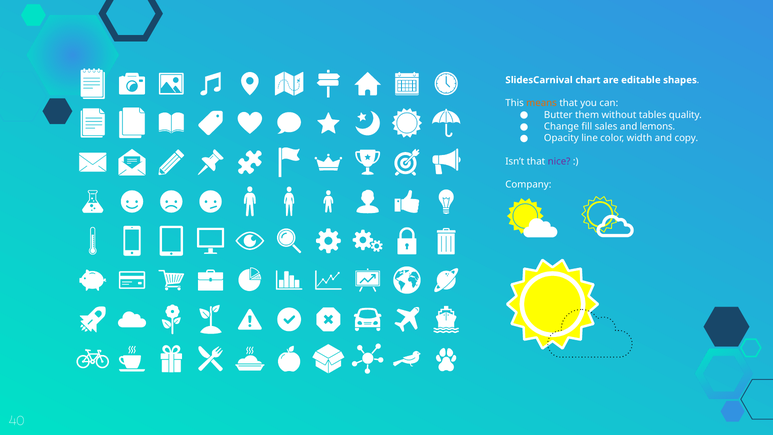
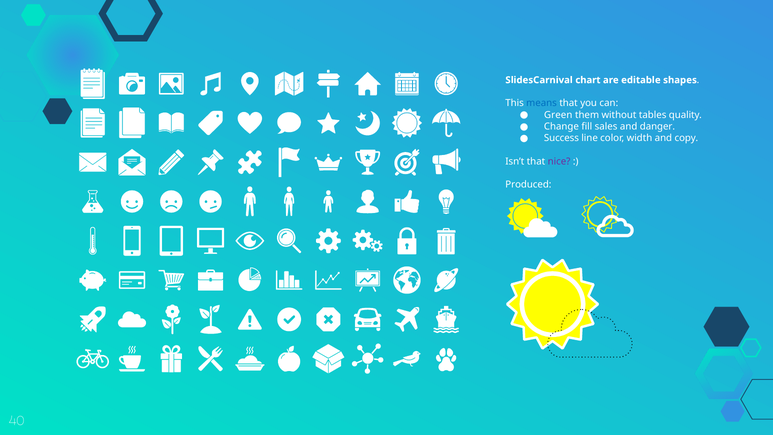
means colour: orange -> blue (542, 103)
Butter: Butter -> Green (558, 115)
lemons: lemons -> danger (657, 127)
Opacity: Opacity -> Success (561, 138)
Company: Company -> Produced (528, 185)
